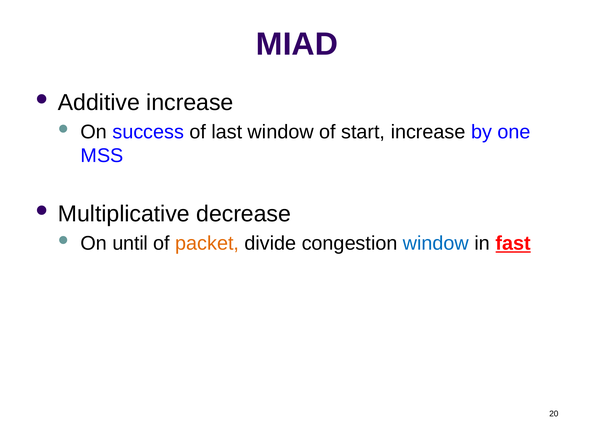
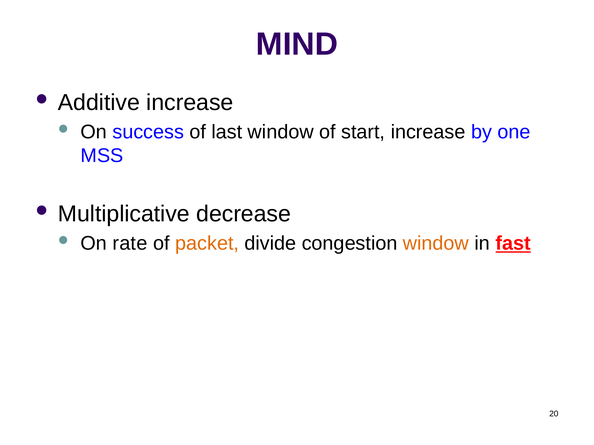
MIAD: MIAD -> MIND (297, 44)
until: until -> rate (130, 244)
window colour: blue -> orange (436, 244)
